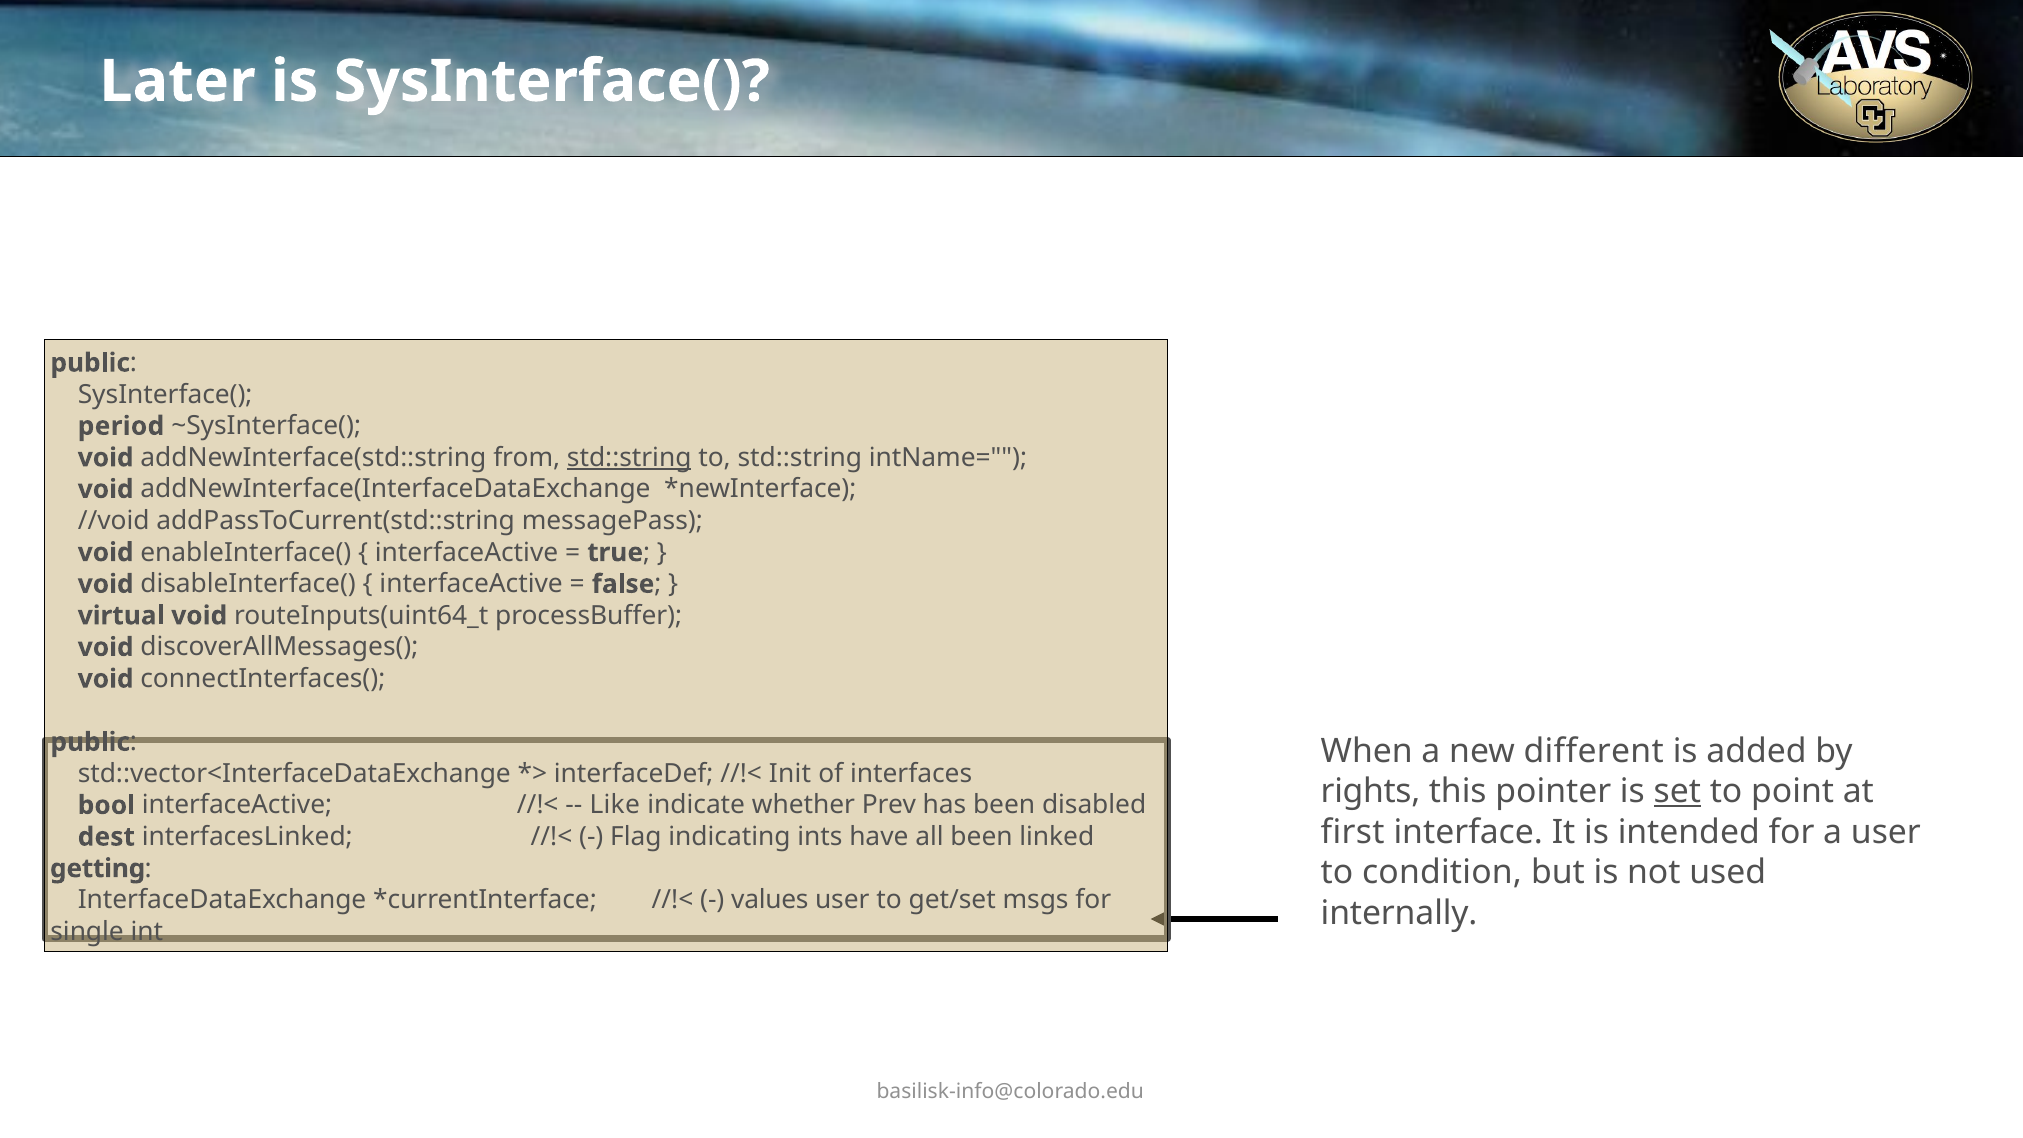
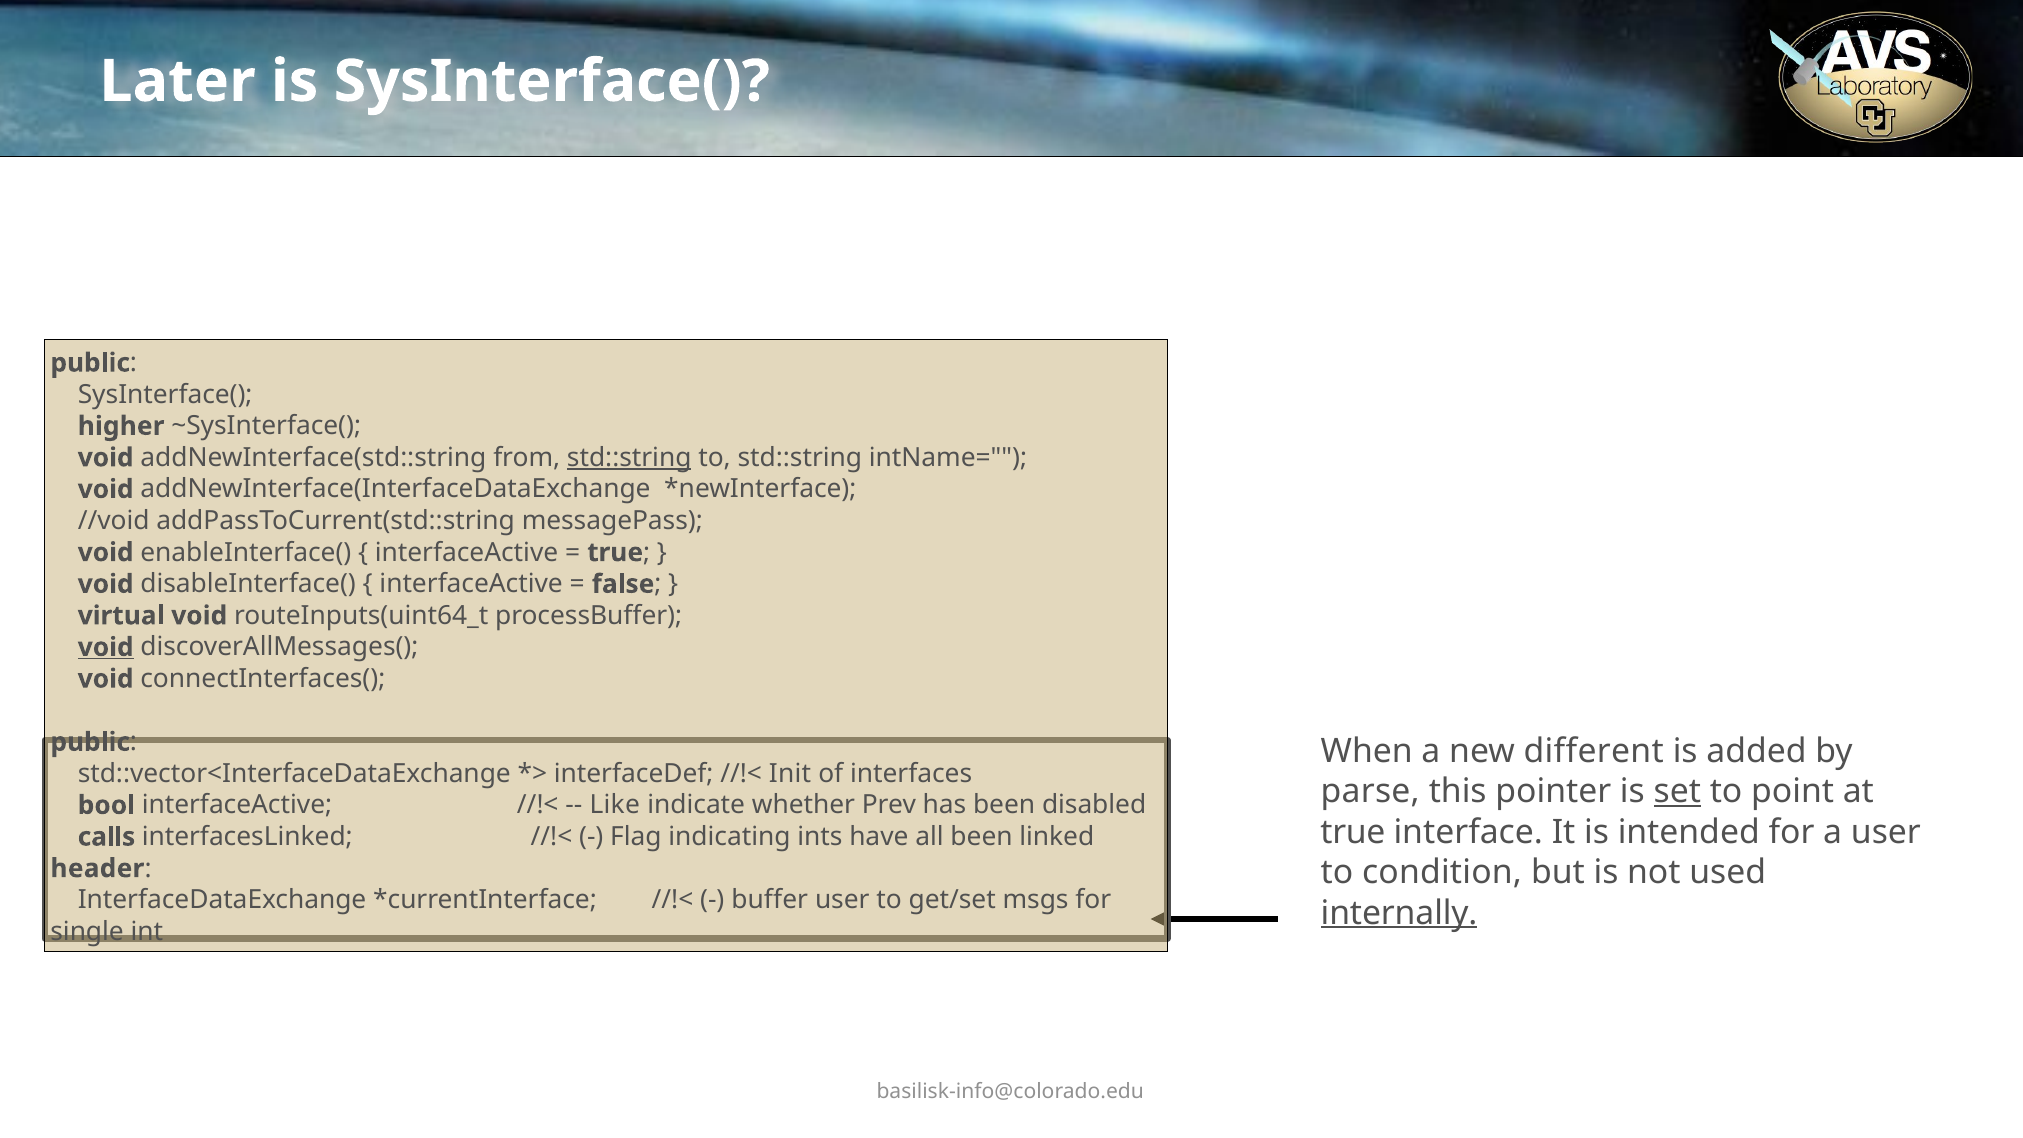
period: period -> higher (121, 426)
void underline: none -> present (106, 647)
rights: rights -> parse (1370, 791)
first: first -> true (1353, 832)
dest: dest -> calls (106, 837)
getting: getting -> header (97, 868)
values: values -> buffer (770, 900)
internally underline: none -> present (1399, 913)
